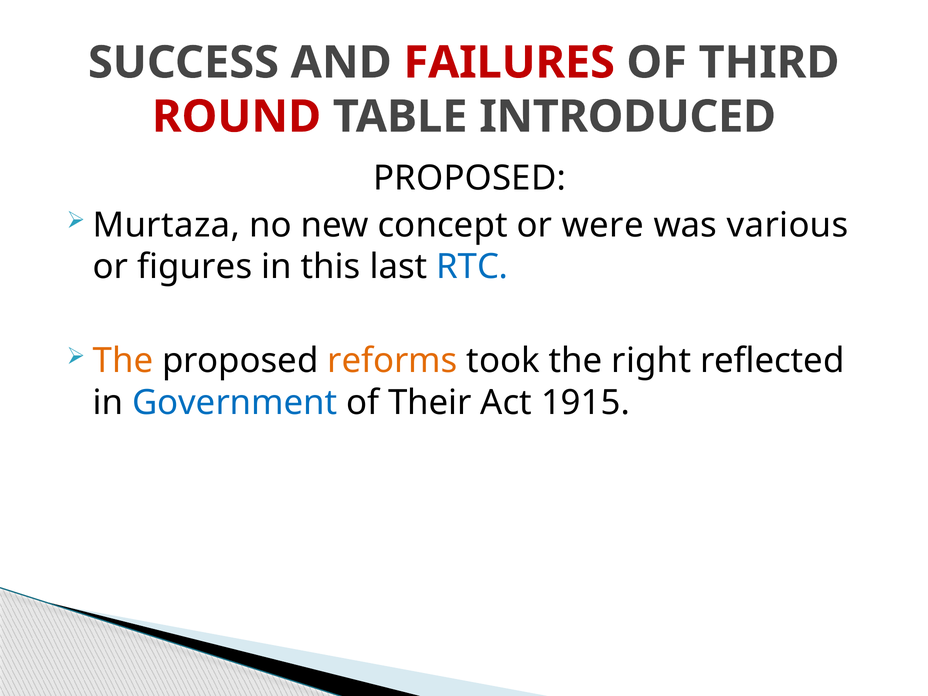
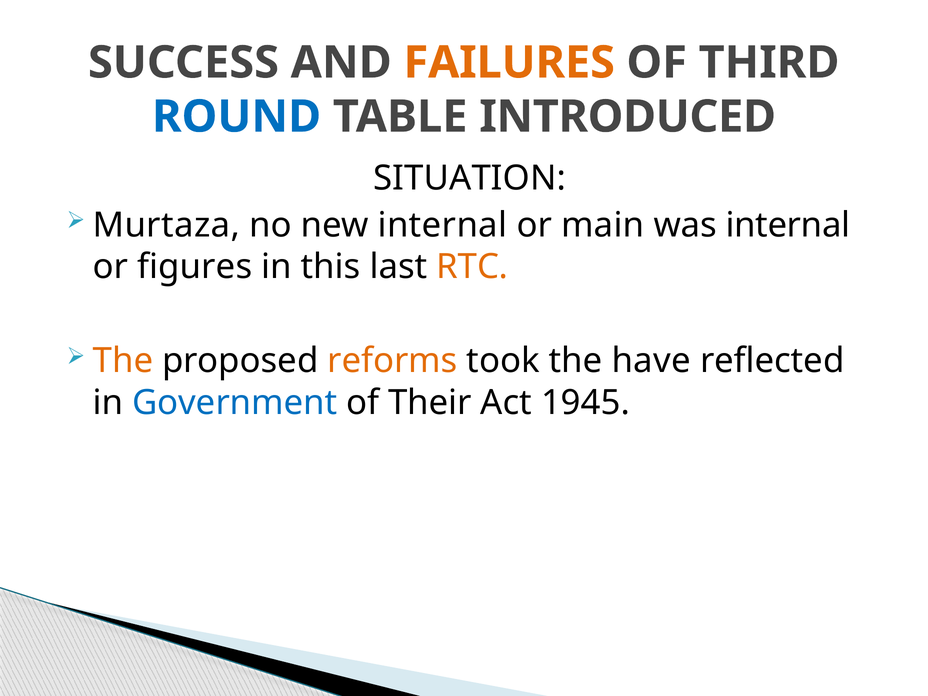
FAILURES colour: red -> orange (509, 63)
ROUND colour: red -> blue (237, 117)
PROPOSED: PROPOSED -> SITUATION (470, 178)
new concept: concept -> internal (442, 225)
were: were -> main (603, 225)
was various: various -> internal (788, 225)
RTC colour: blue -> orange (472, 267)
right: right -> have (651, 361)
1915: 1915 -> 1945 (585, 403)
